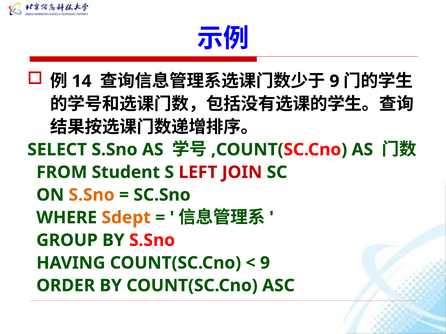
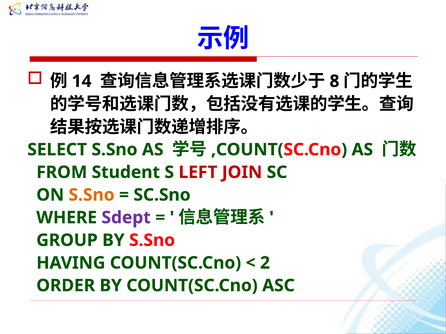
9: 9 -> 8 (334, 81)
Sdept colour: orange -> purple (126, 218)
9: 9 -> 2 (265, 263)
